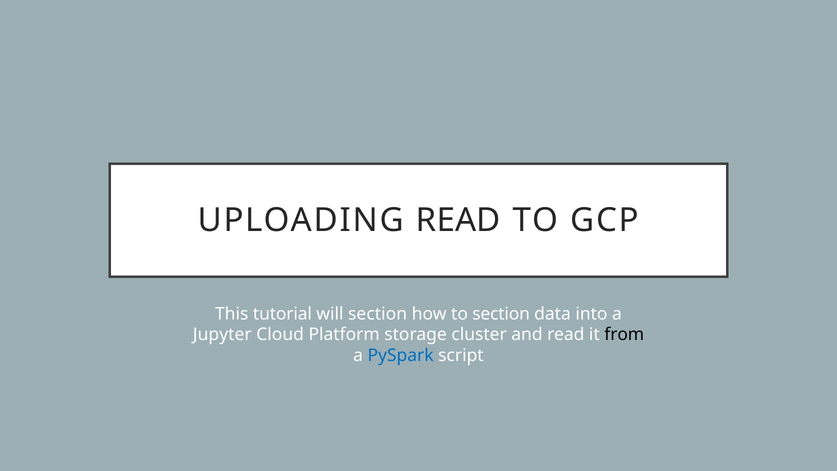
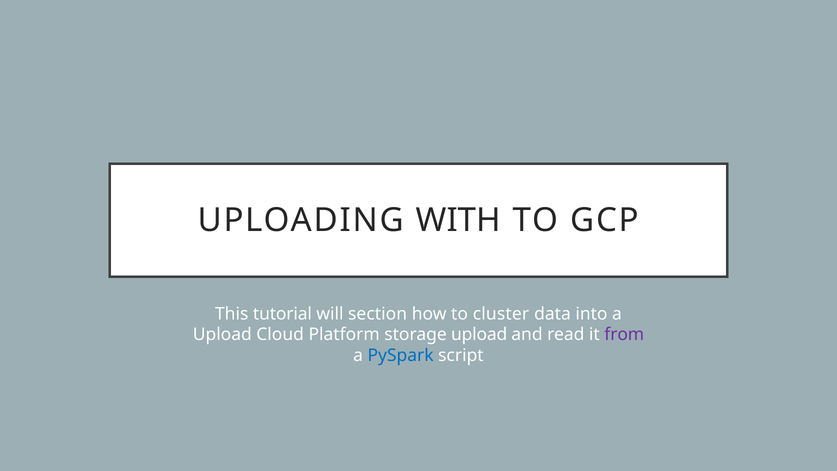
UPLOADING READ: READ -> WITH (458, 220)
to section: section -> cluster (501, 314)
Jupyter: Jupyter -> Upload (222, 335)
storage cluster: cluster -> upload (479, 335)
from colour: black -> purple (624, 335)
